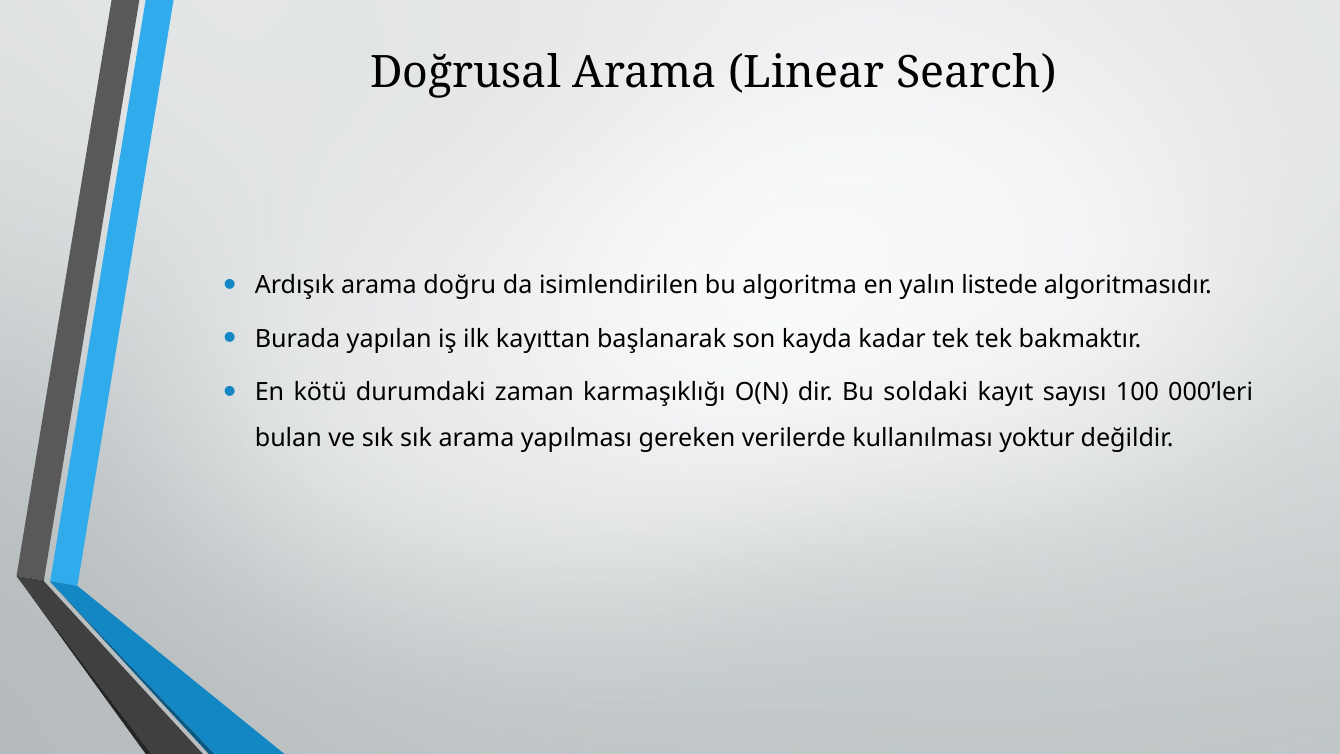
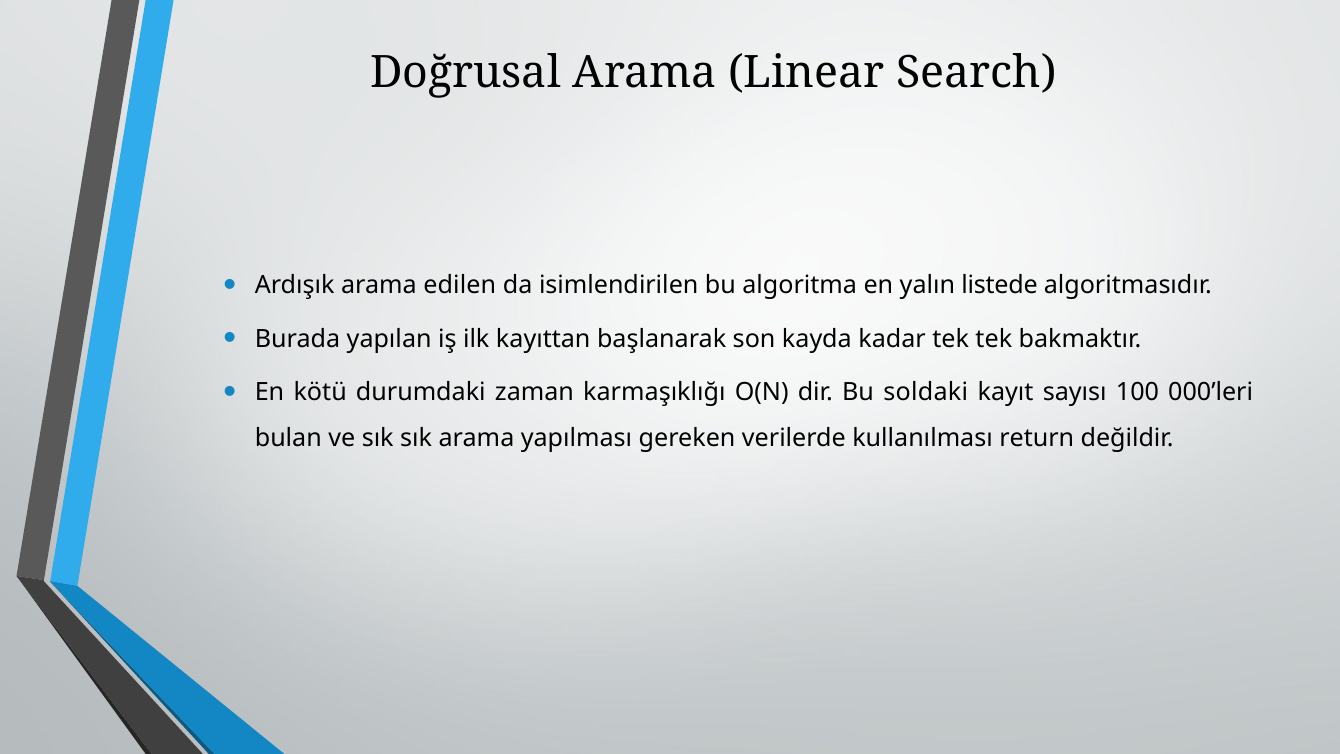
doğru: doğru -> edilen (460, 285)
yoktur: yoktur -> return (1037, 438)
